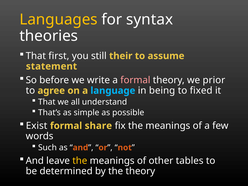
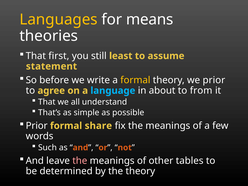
syntax: syntax -> means (150, 20)
their: their -> least (121, 56)
formal colour: pink -> yellow (135, 80)
being: being -> about (162, 91)
fixed: fixed -> from (201, 91)
Exist: Exist -> Prior (37, 126)
the colour: yellow -> pink (80, 161)
